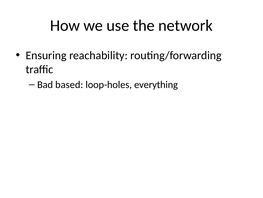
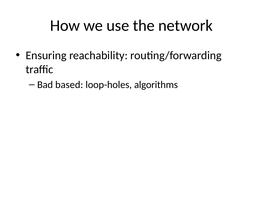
everything: everything -> algorithms (156, 84)
